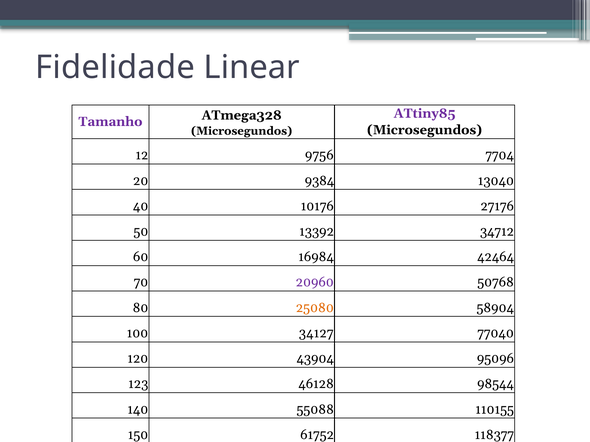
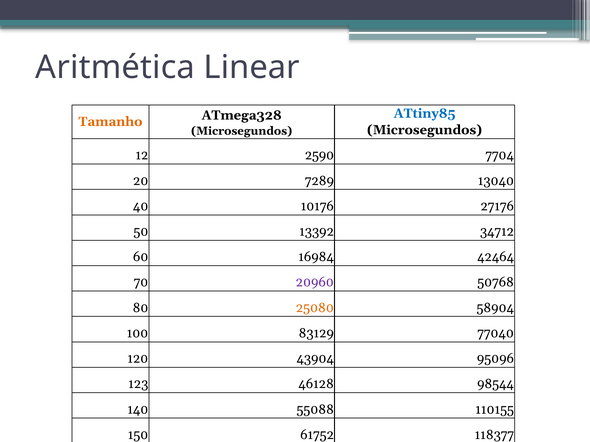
Fidelidade: Fidelidade -> Aritmética (115, 67)
ATtiny85 colour: purple -> blue (425, 113)
Tamanho colour: purple -> orange (110, 122)
9756: 9756 -> 2590 (319, 155)
9384: 9384 -> 7289 (319, 181)
34127: 34127 -> 83129 (316, 334)
